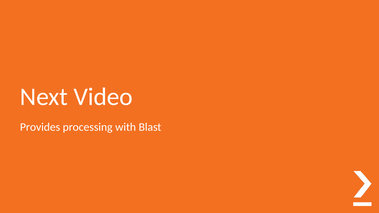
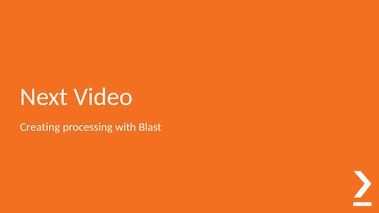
Provides: Provides -> Creating (40, 127)
